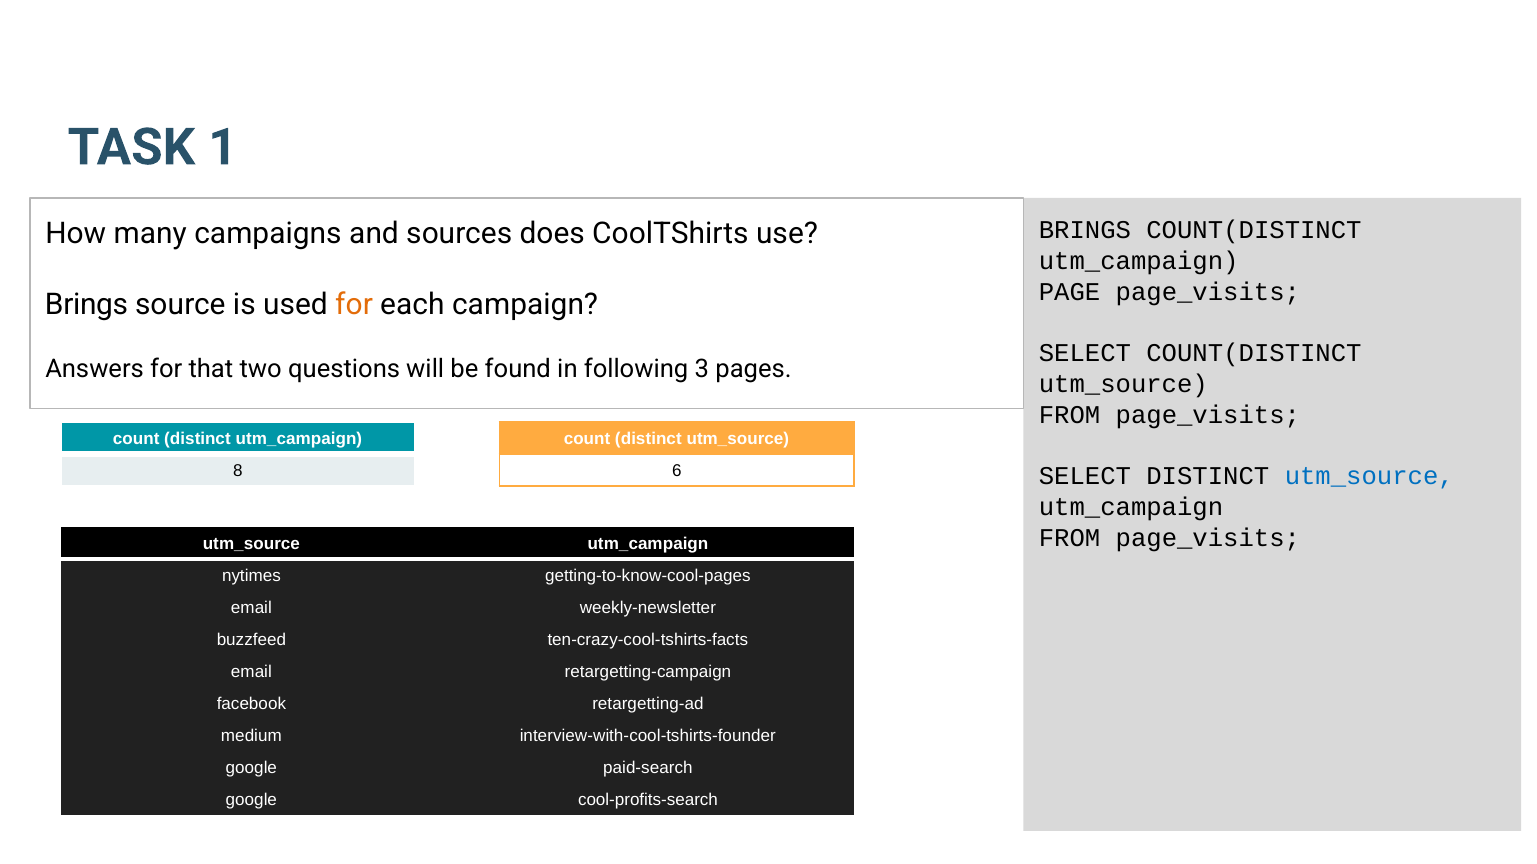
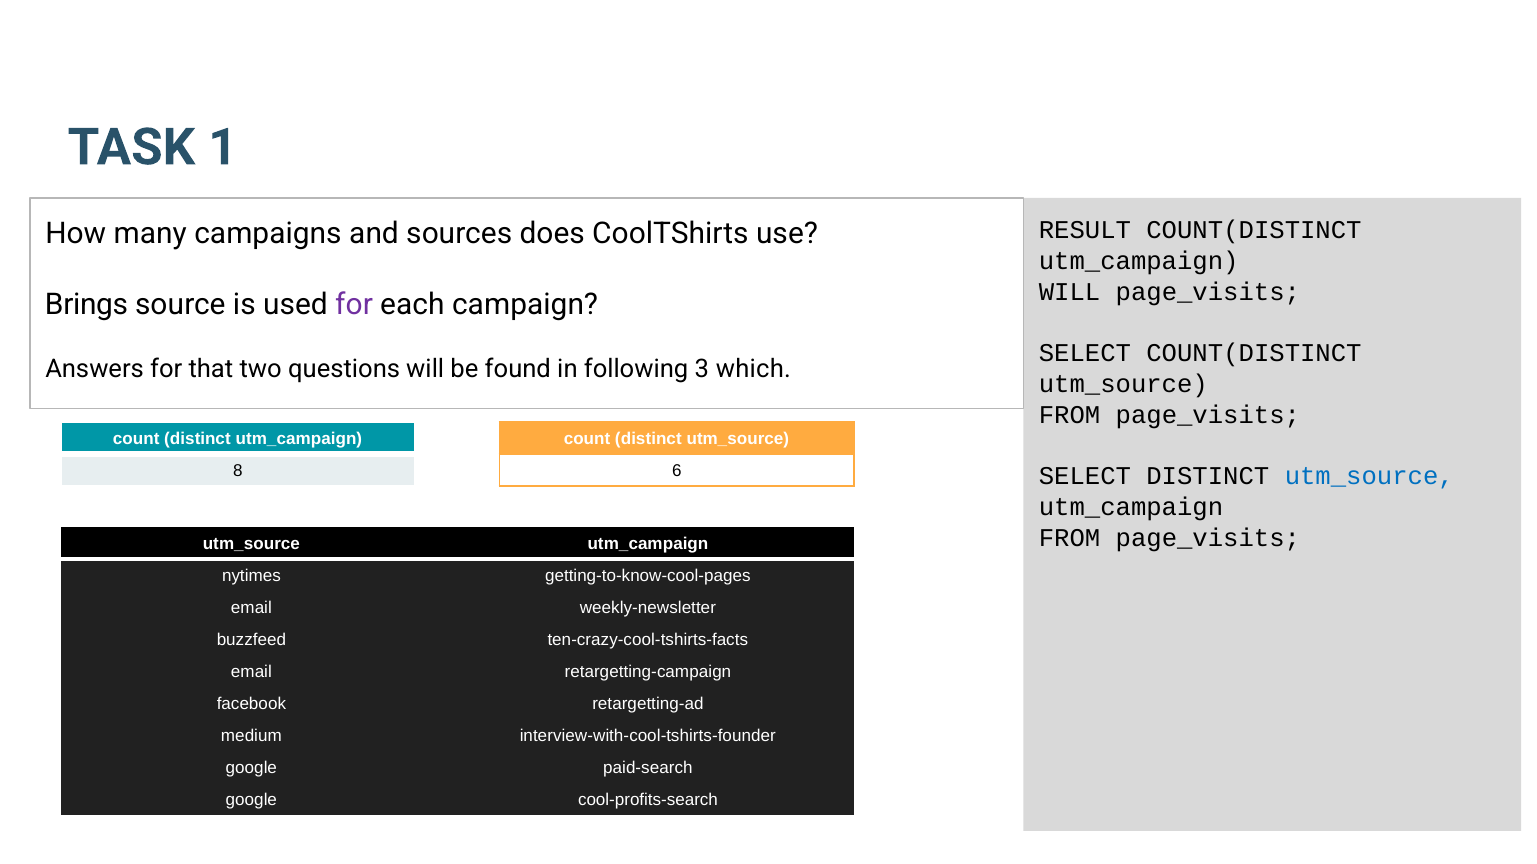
BRINGS: BRINGS -> RESULT (1085, 231)
PAGE: PAGE -> WILL (1070, 292)
for colour: orange -> purple (354, 305)
pages: pages -> which (753, 369)
